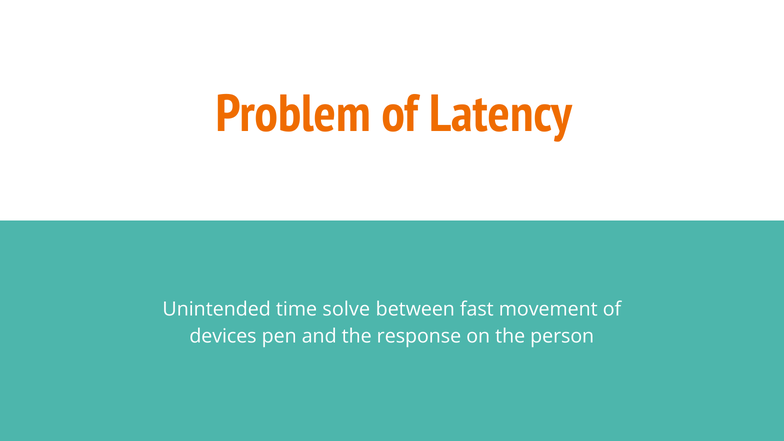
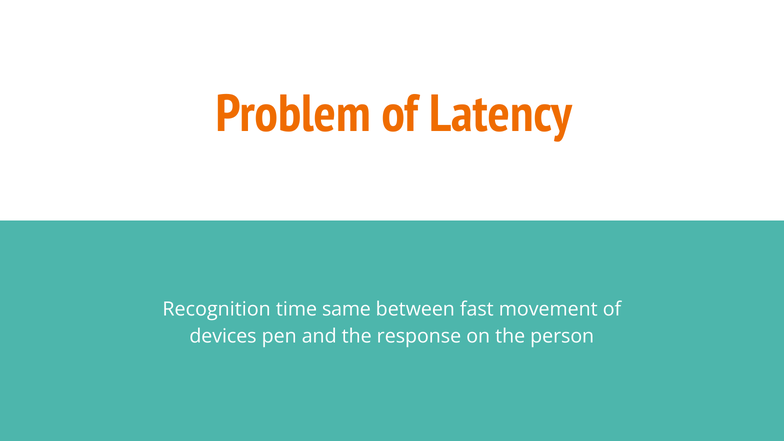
Unintended: Unintended -> Recognition (217, 309)
solve: solve -> same (346, 309)
